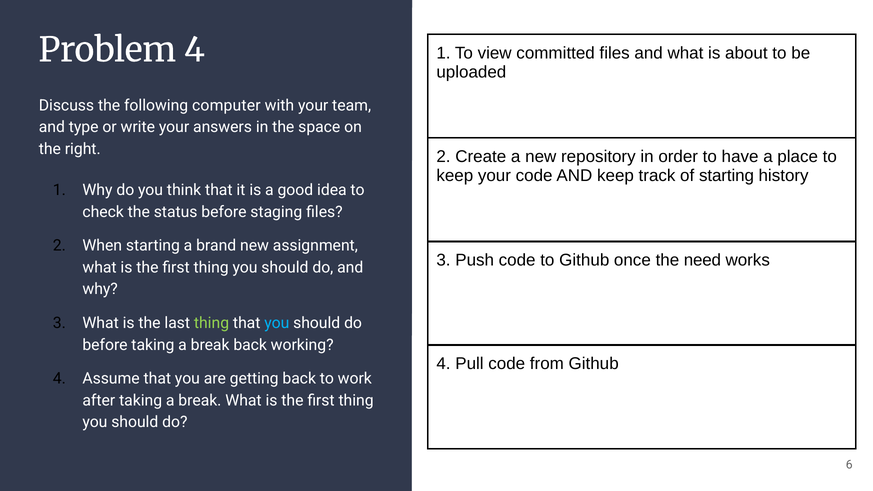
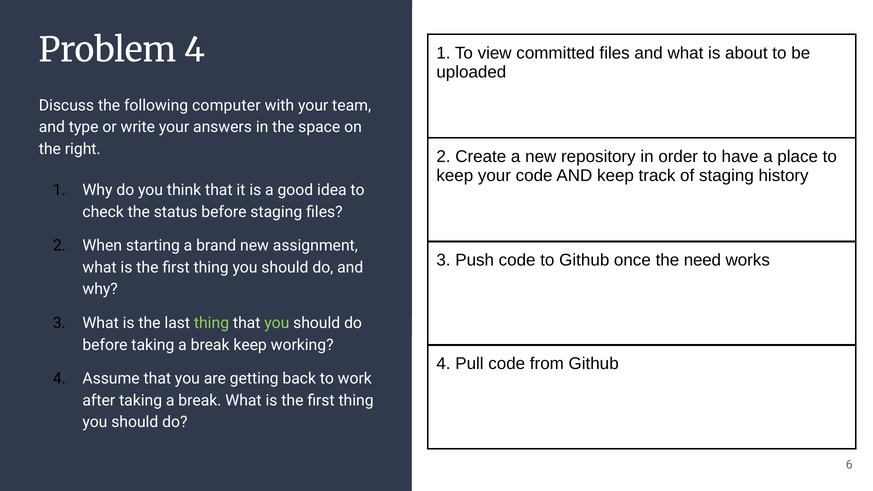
of starting: starting -> staging (726, 176)
you colour: light blue -> light green (277, 323)
break back: back -> keep (250, 345)
